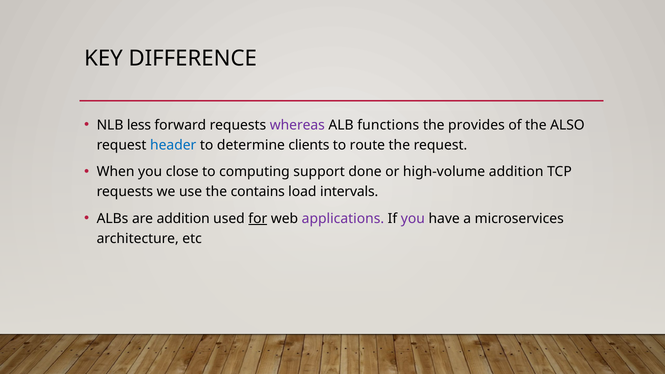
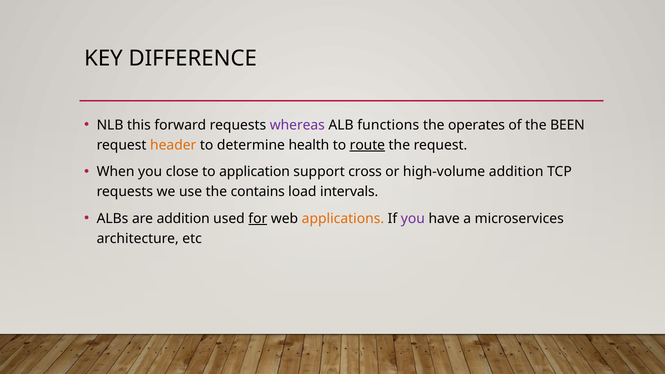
less: less -> this (139, 125)
provides: provides -> operates (477, 125)
ALSO: ALSO -> BEEN (567, 125)
header colour: blue -> orange (173, 145)
clients: clients -> health (309, 145)
route underline: none -> present (367, 145)
computing: computing -> application (255, 172)
done: done -> cross (365, 172)
applications colour: purple -> orange (343, 219)
